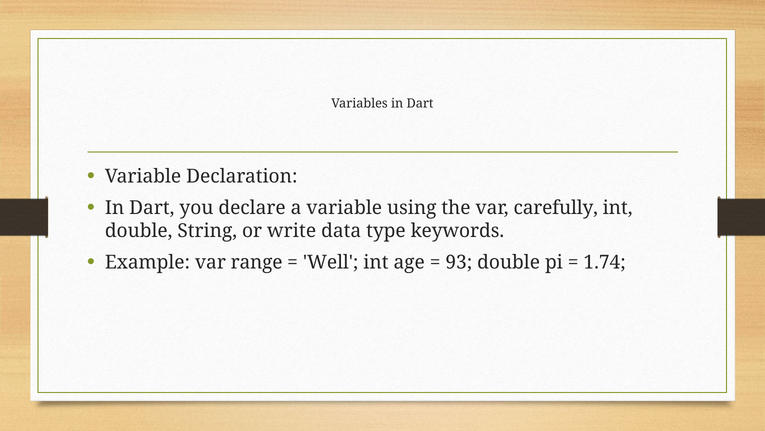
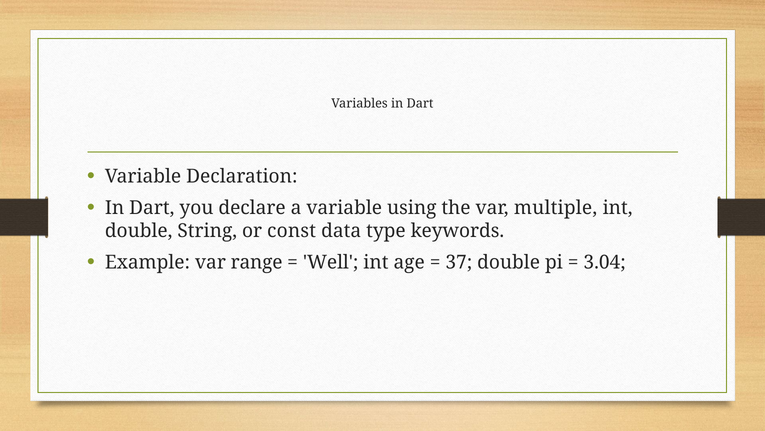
carefully: carefully -> multiple (556, 208)
write: write -> const (292, 231)
93: 93 -> 37 (459, 262)
1.74: 1.74 -> 3.04 (605, 262)
